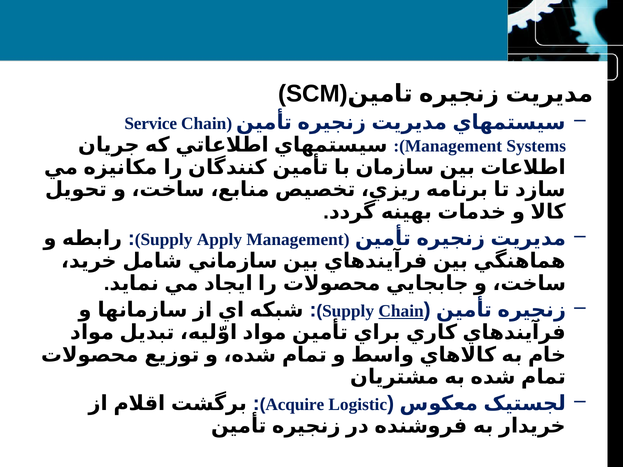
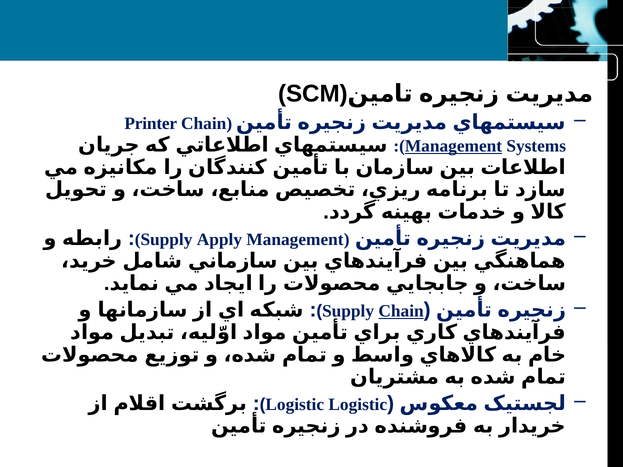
Service: Service -> Printer (151, 124)
Management underline: none -> present (453, 146)
Acquire: Acquire -> Logistic (295, 405)
